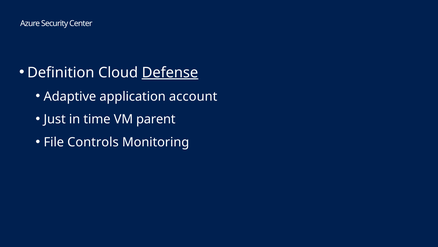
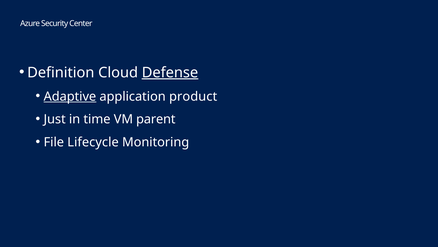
Adaptive underline: none -> present (70, 96)
account: account -> product (193, 96)
Controls: Controls -> Lifecycle (93, 142)
